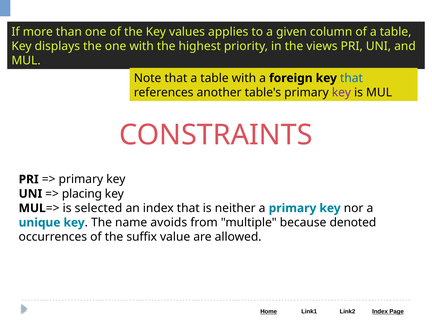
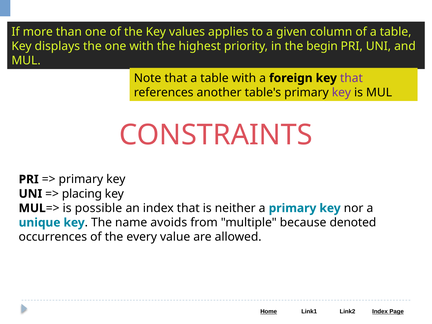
views: views -> begin (322, 46)
that colour: blue -> purple (351, 78)
selected: selected -> possible (98, 208)
suffix: suffix -> every (142, 237)
